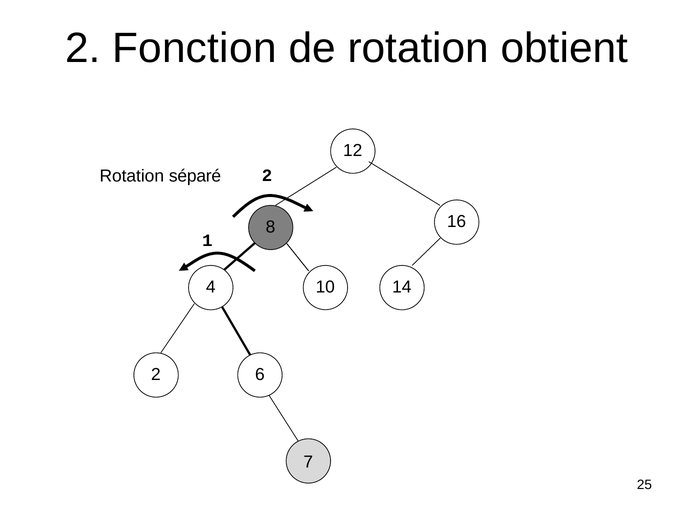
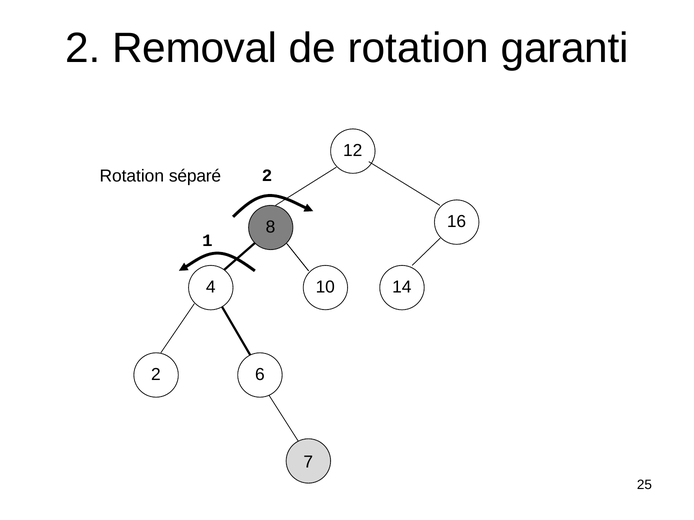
Fonction: Fonction -> Removal (195, 48)
obtient: obtient -> garanti (565, 48)
